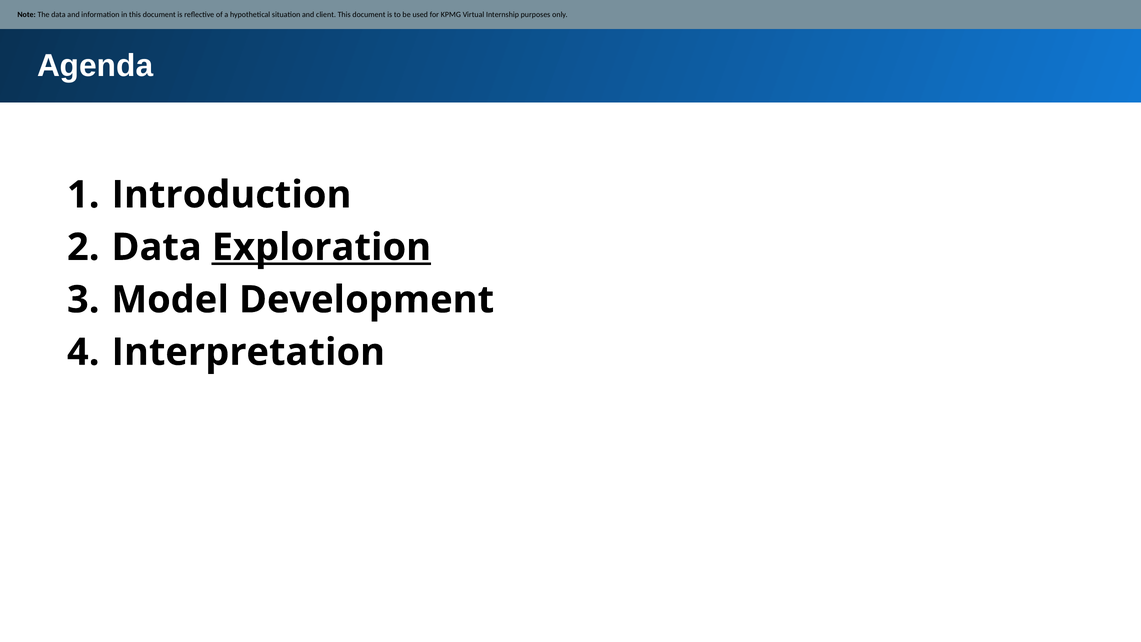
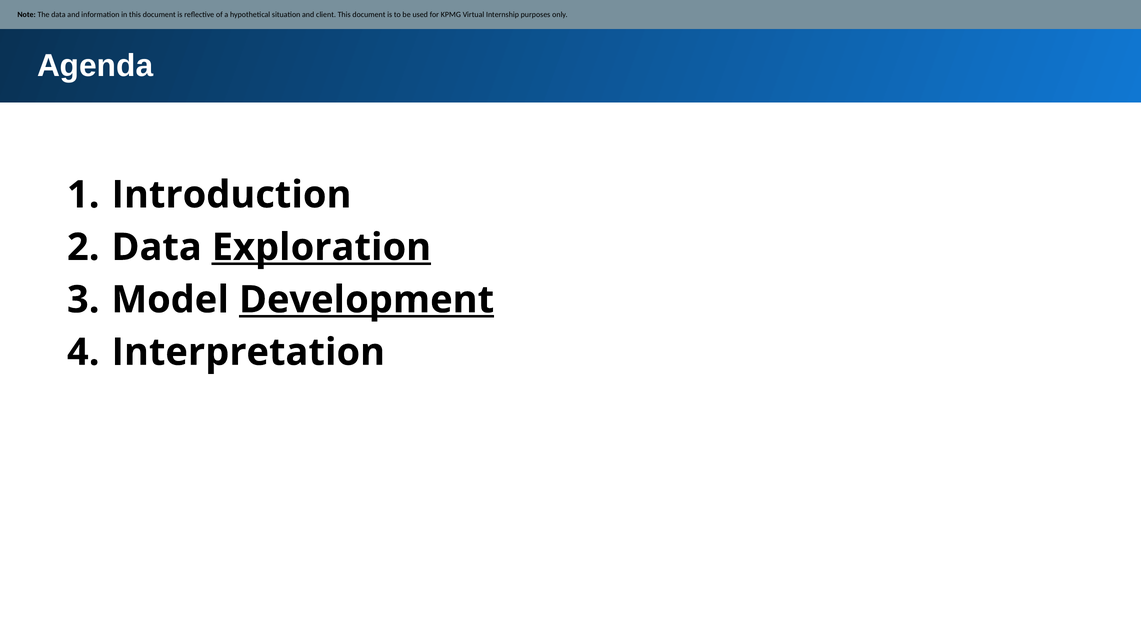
Development underline: none -> present (366, 300)
